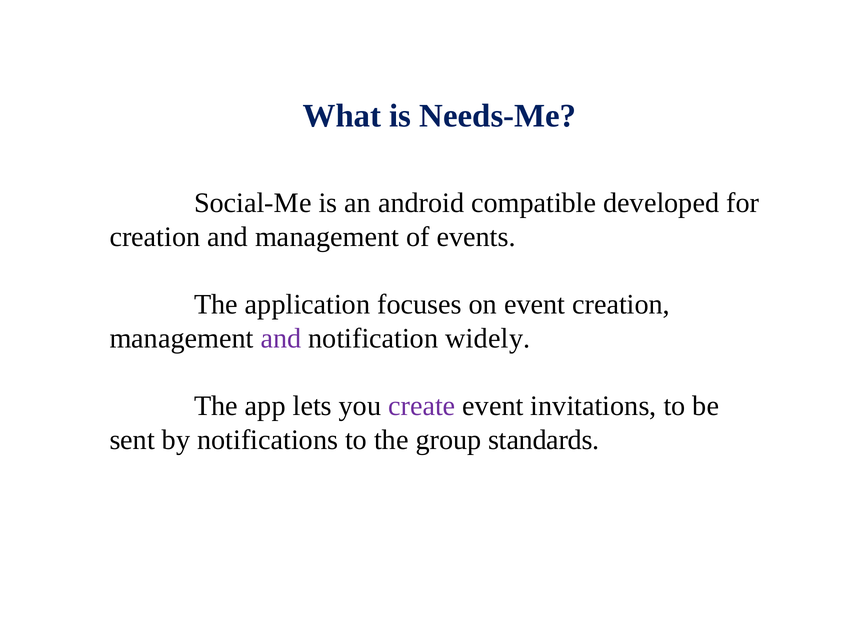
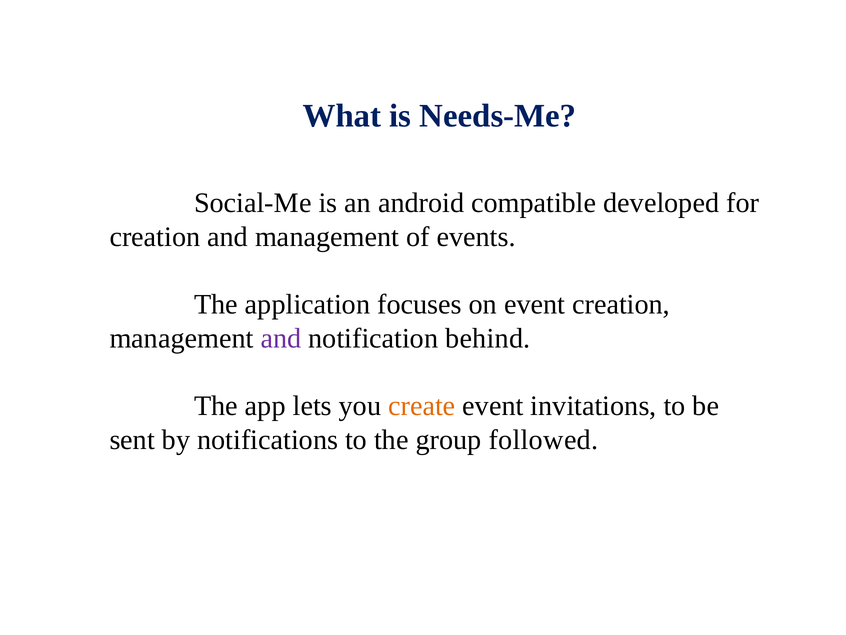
widely: widely -> behind (488, 338)
create colour: purple -> orange (422, 406)
standards: standards -> followed (543, 440)
